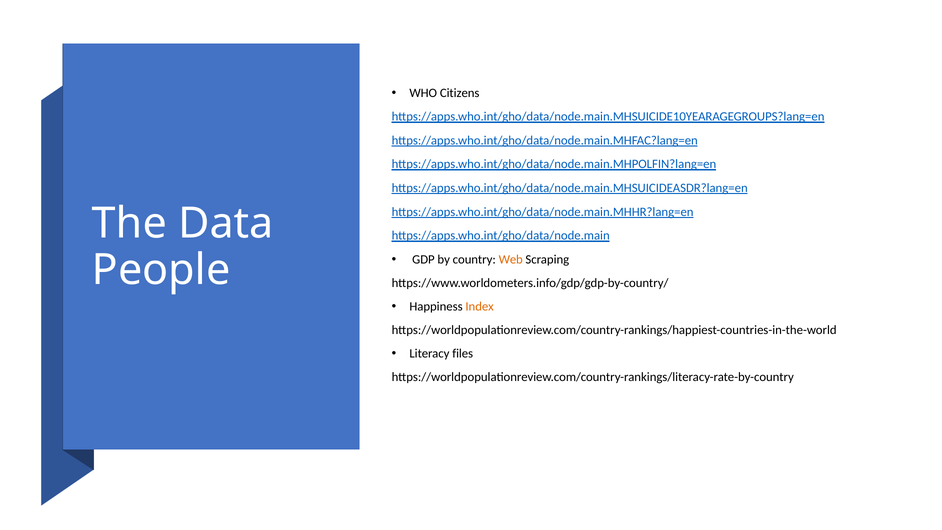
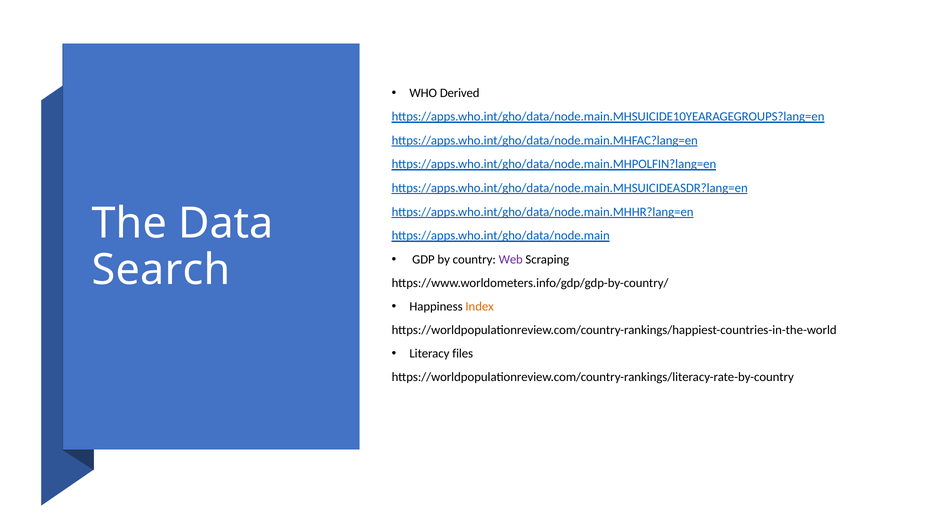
Citizens: Citizens -> Derived (460, 93)
Web colour: orange -> purple (511, 259)
People: People -> Search (161, 270)
